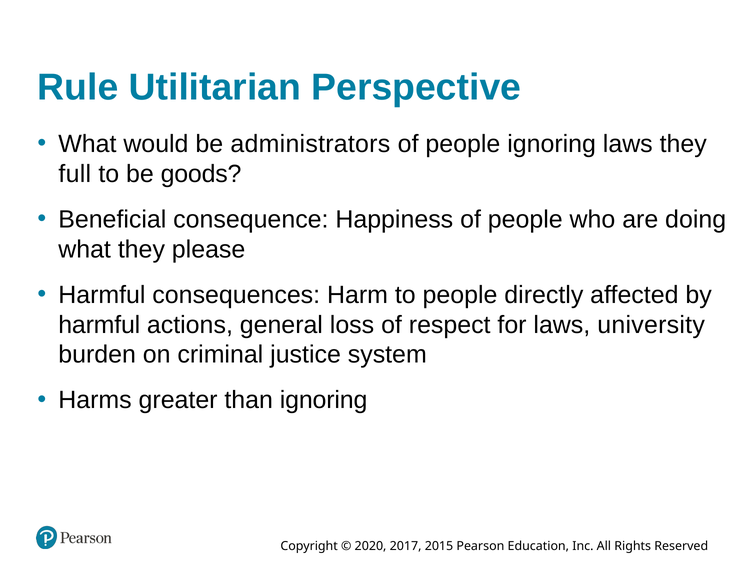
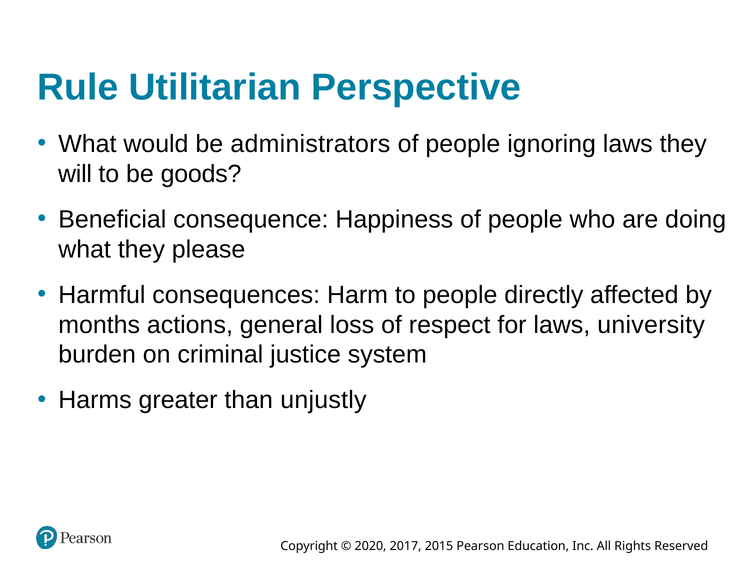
full: full -> will (75, 174)
harmful: harmful -> months (99, 325)
than ignoring: ignoring -> unjustly (323, 400)
